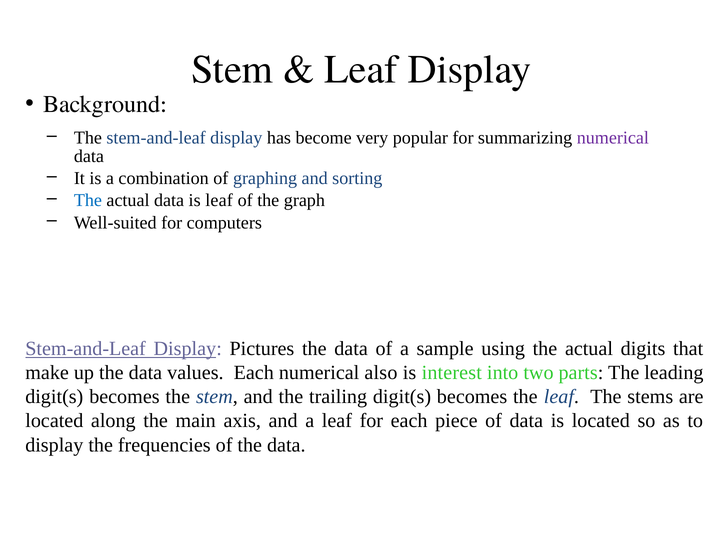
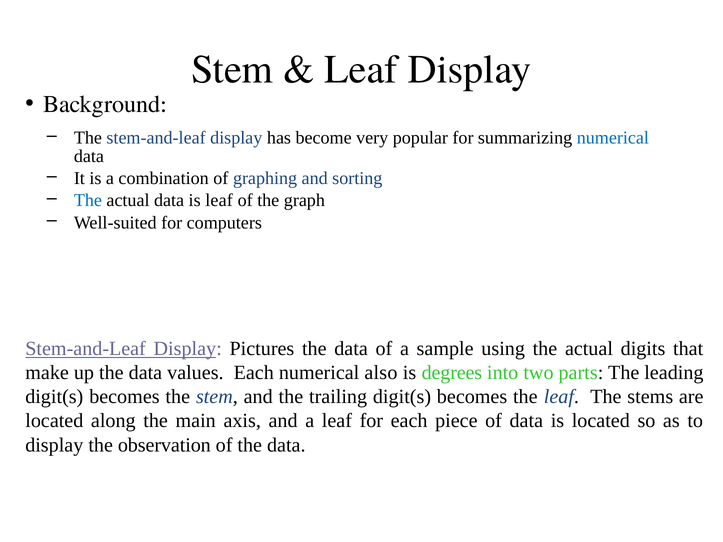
numerical colour: purple -> blue (613, 138)
interest: interest -> degrees (452, 373)
frequencies: frequencies -> observation (164, 445)
